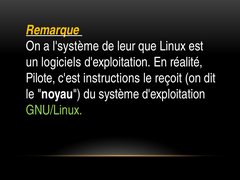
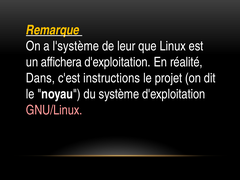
logiciels: logiciels -> affichera (61, 62)
Pilote: Pilote -> Dans (40, 78)
reçoit: reçoit -> projet (168, 78)
GNU/Linux colour: light green -> pink (54, 110)
